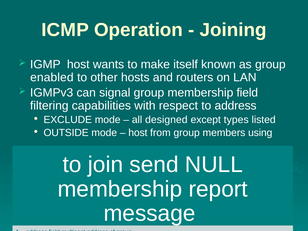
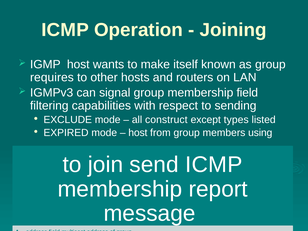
enabled: enabled -> requires (52, 77)
to address: address -> sending (236, 106)
designed: designed -> construct (166, 120)
OUTSIDE: OUTSIDE -> EXPIRED (66, 133)
NULL: NULL -> ICMP (214, 165)
